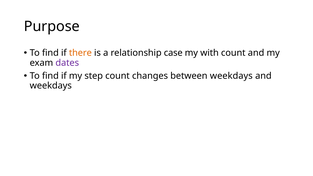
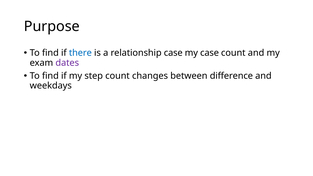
there colour: orange -> blue (80, 53)
my with: with -> case (210, 53)
between weekdays: weekdays -> difference (231, 76)
